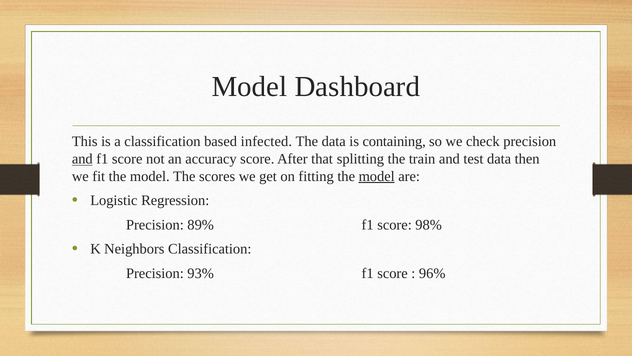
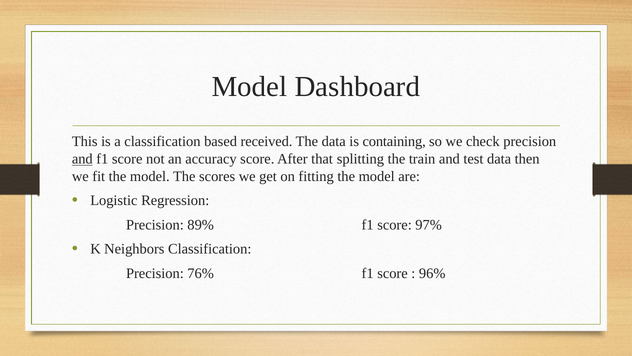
infected: infected -> received (267, 141)
model underline: present -> none (377, 176)
98%: 98% -> 97% (429, 225)
93%: 93% -> 76% (201, 273)
